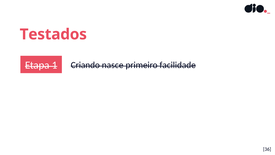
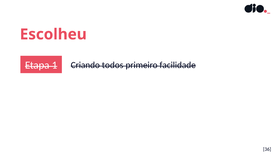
Testados: Testados -> Escolheu (53, 34)
nasce: nasce -> todos (113, 65)
